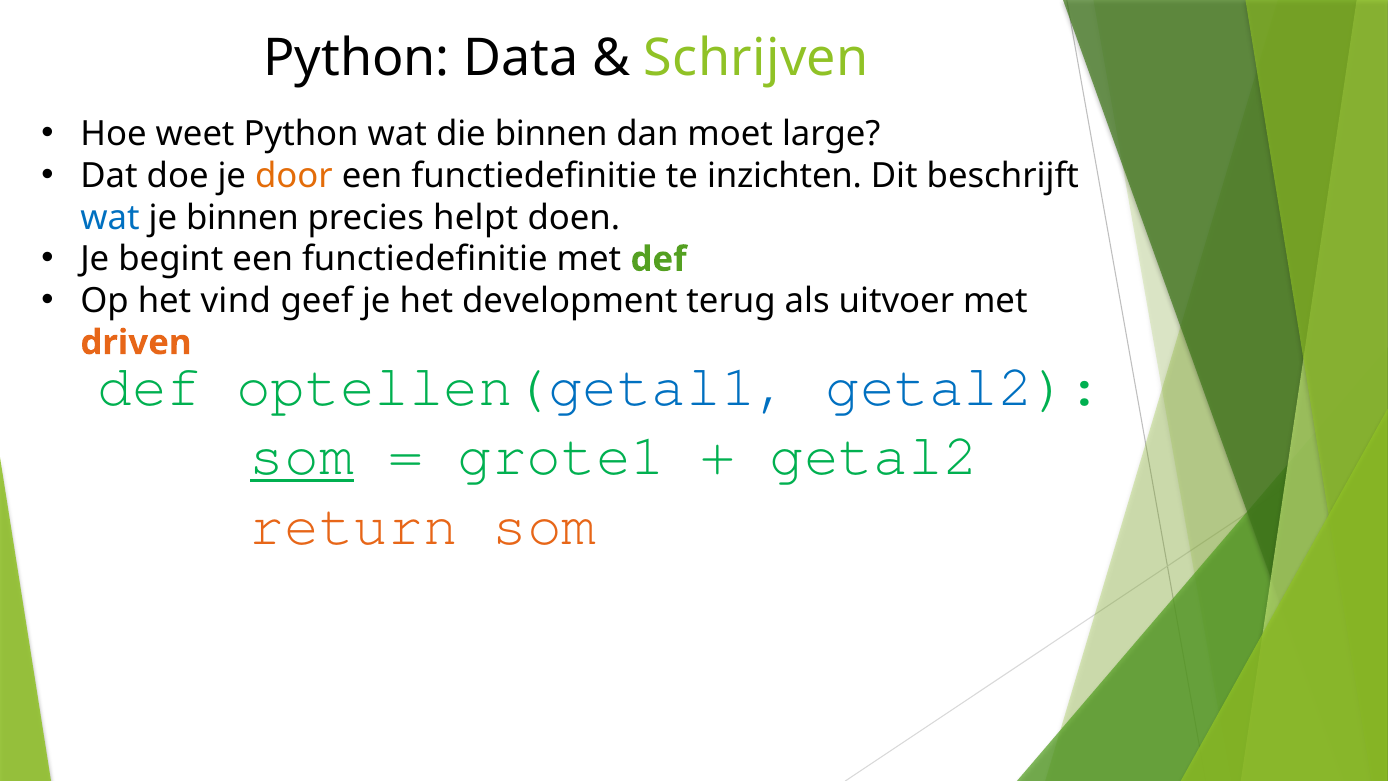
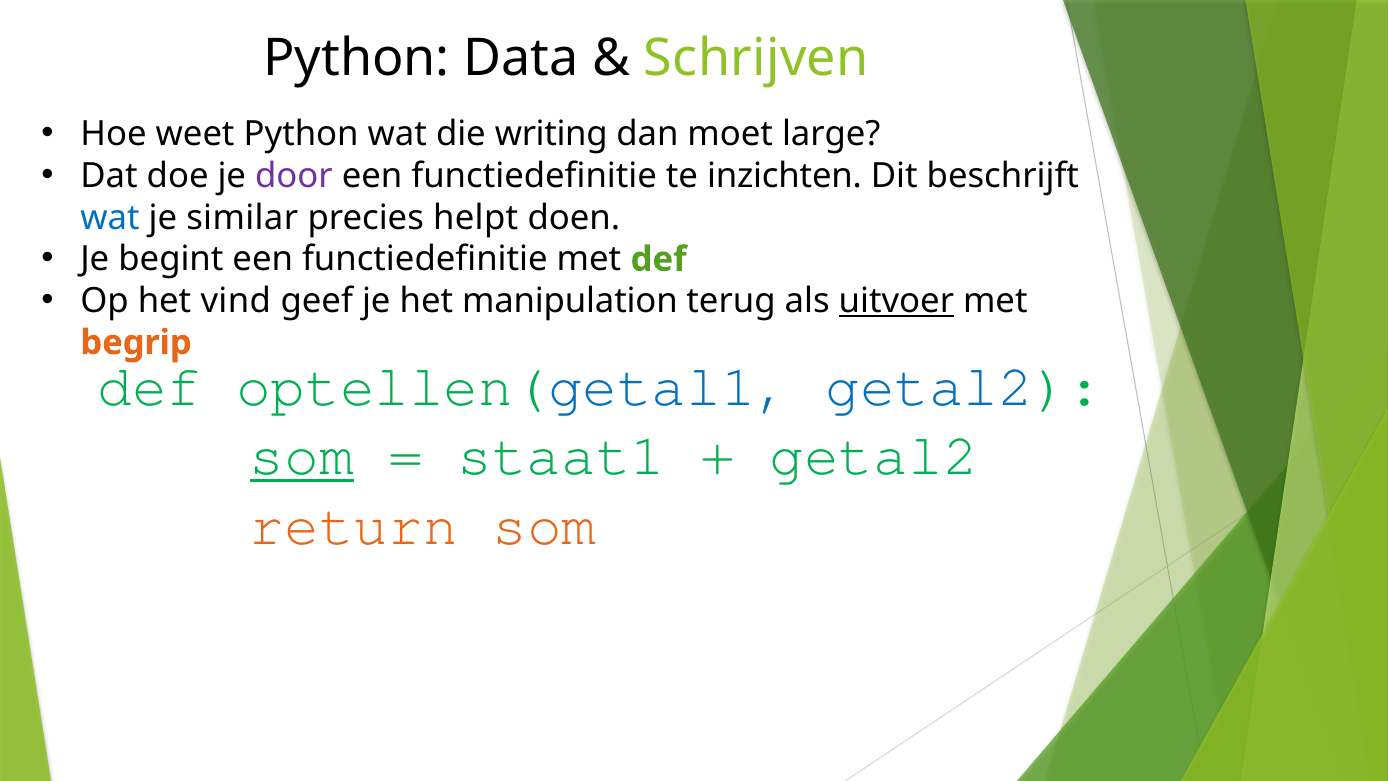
die binnen: binnen -> writing (551, 134)
door colour: orange -> purple (294, 176)
je binnen: binnen -> similar (242, 218)
development: development -> manipulation (570, 301)
uitvoer underline: none -> present (896, 301)
driven: driven -> begrip (136, 343)
grote1: grote1 -> staat1 (562, 455)
